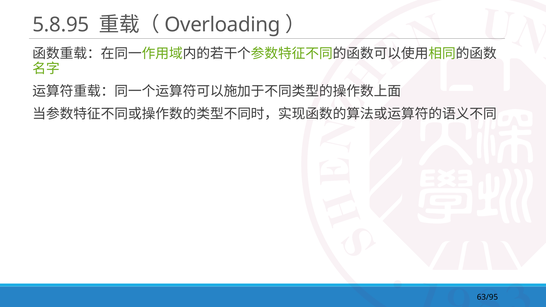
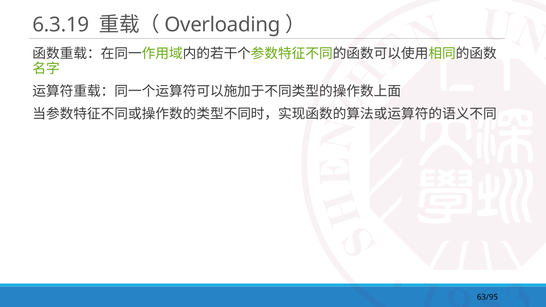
5.8.95: 5.8.95 -> 6.3.19 (61, 25)
